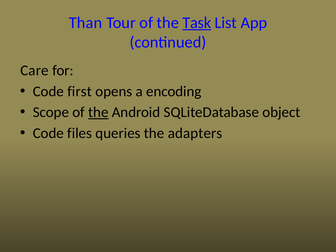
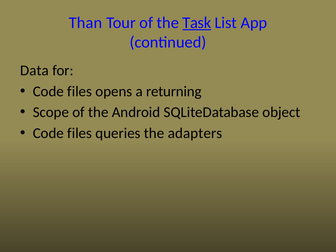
Care: Care -> Data (35, 70)
first: first -> files (80, 91)
encoding: encoding -> returning (174, 91)
the underline: present -> none (98, 112)
